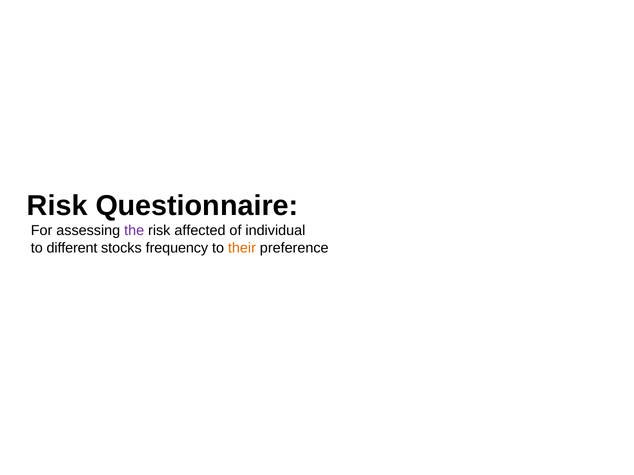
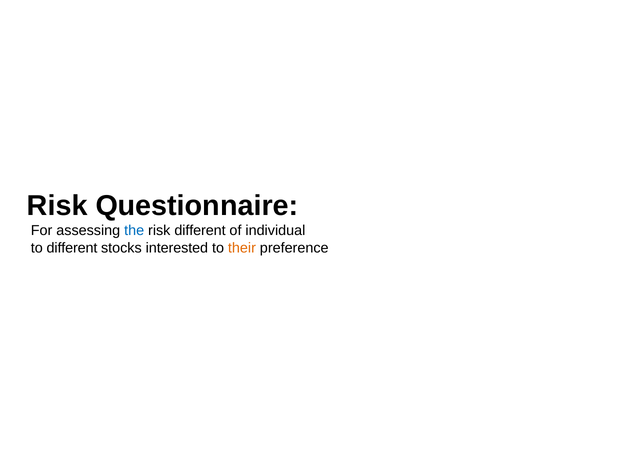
the colour: purple -> blue (134, 231)
risk affected: affected -> different (200, 231)
frequency: frequency -> interested (177, 248)
